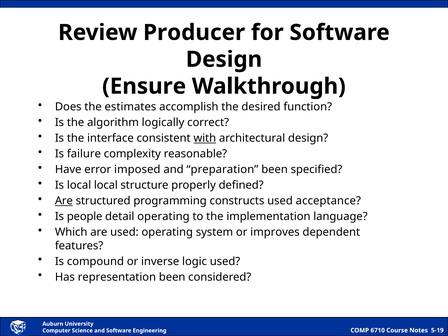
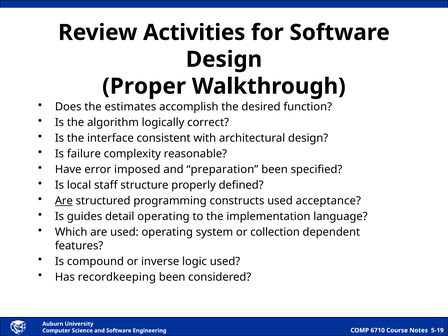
Producer: Producer -> Activities (194, 33)
Ensure: Ensure -> Proper (144, 86)
with underline: present -> none (205, 138)
local local: local -> staff (106, 185)
people: people -> guides (85, 217)
improves: improves -> collection (275, 232)
representation: representation -> recordkeeping (117, 277)
